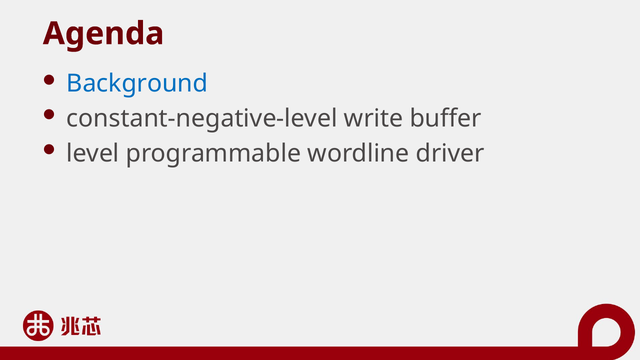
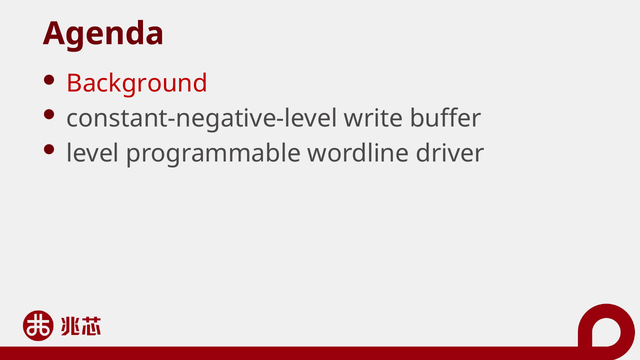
Background colour: blue -> red (137, 84)
